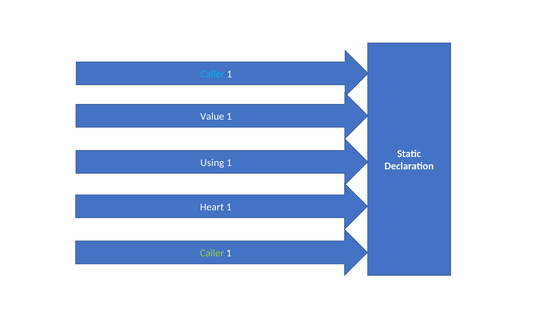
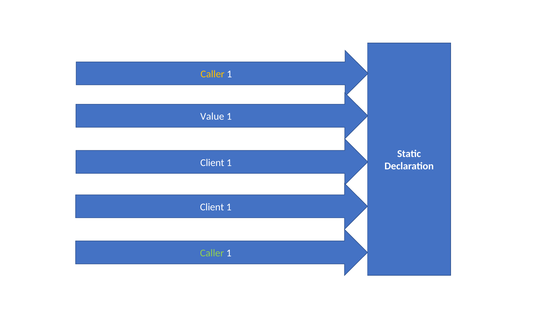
Caller colour: light blue -> yellow (213, 74)
Using: Using -> Client (212, 163)
Heart: Heart -> Client (212, 207)
